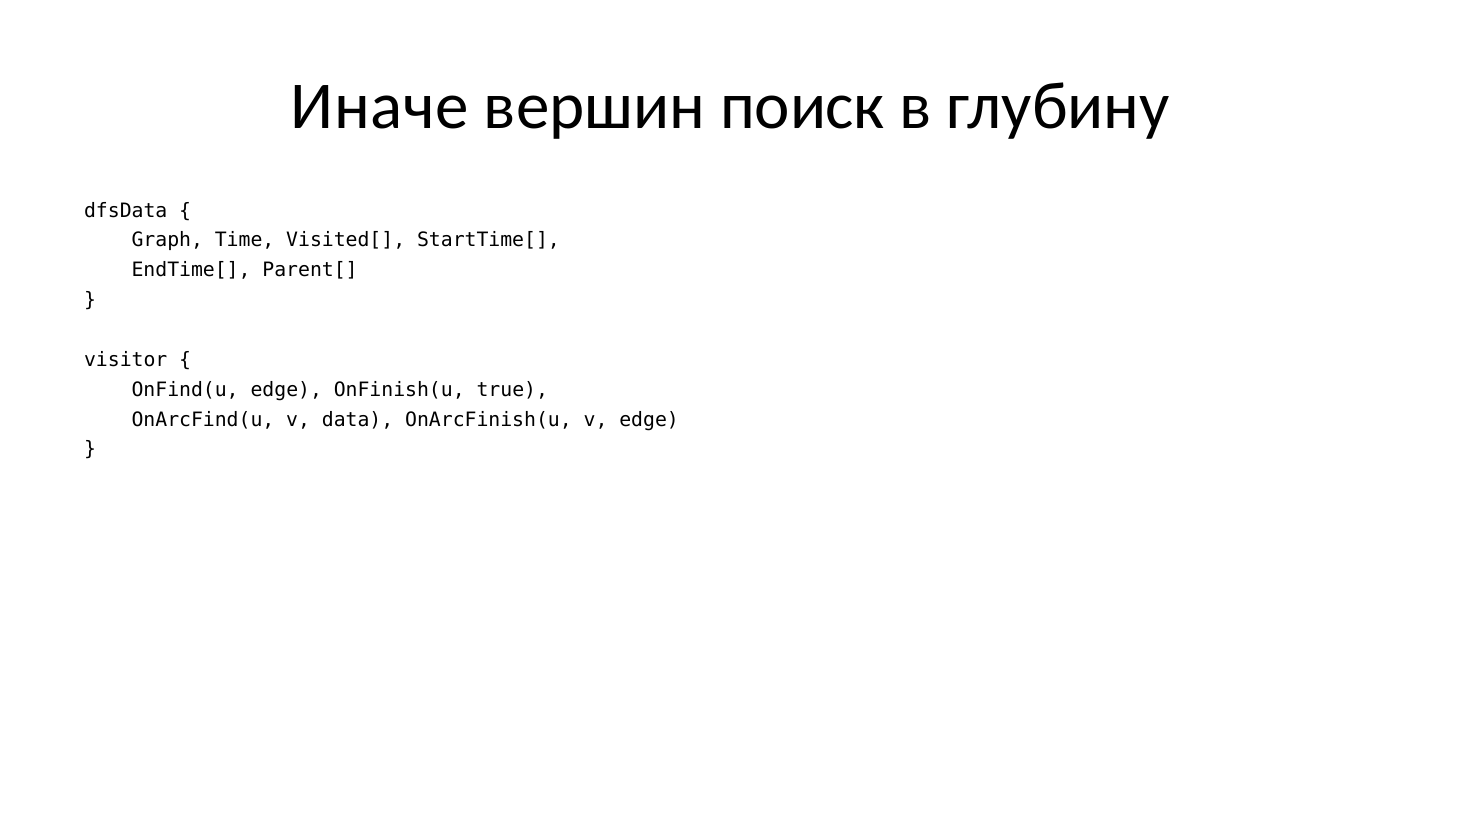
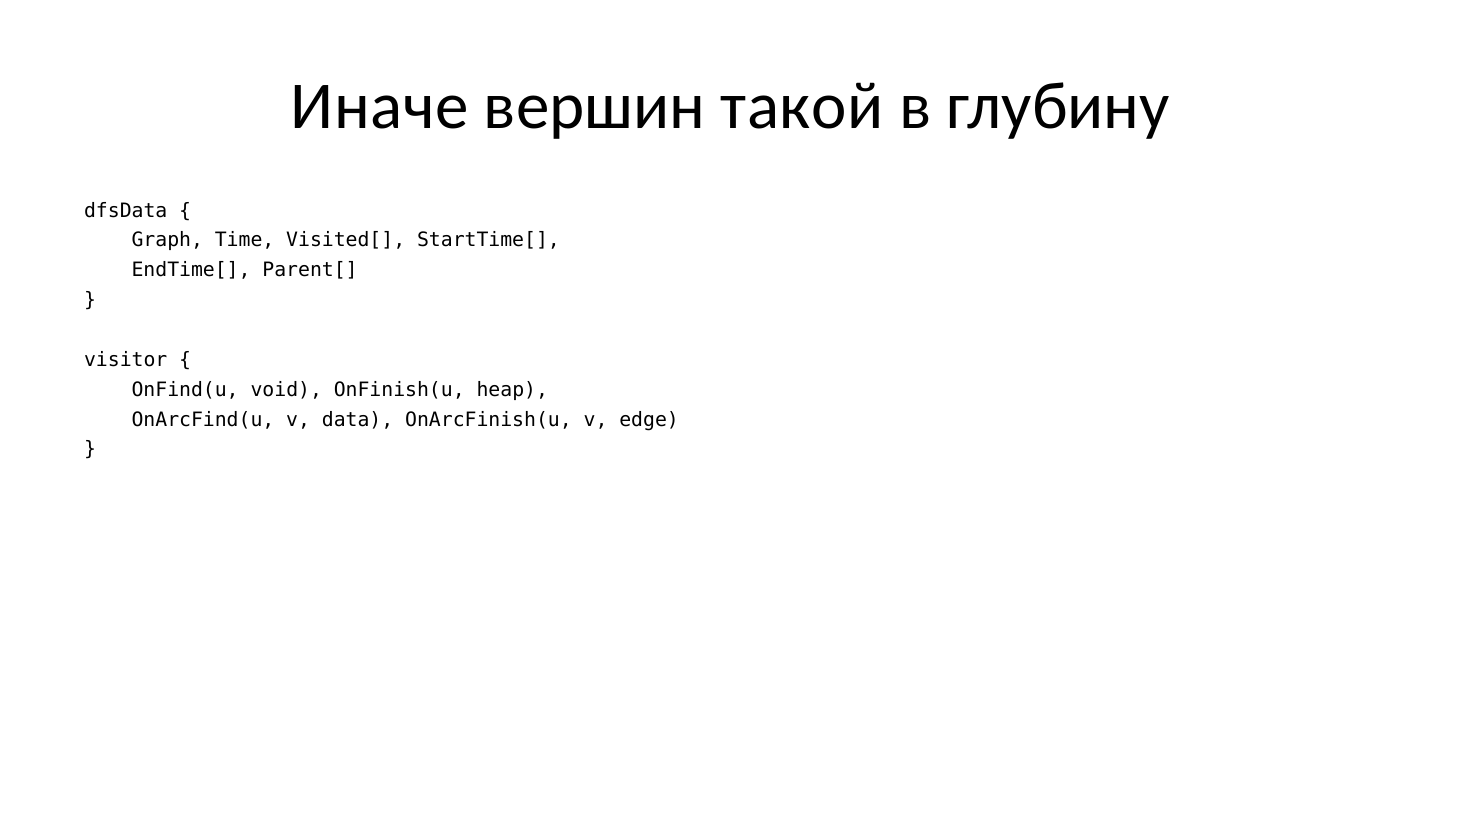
поиск: поиск -> такой (802, 106)
OnFind(u edge: edge -> void (286, 390)
OnFinish(u true: true -> heap (512, 390)
